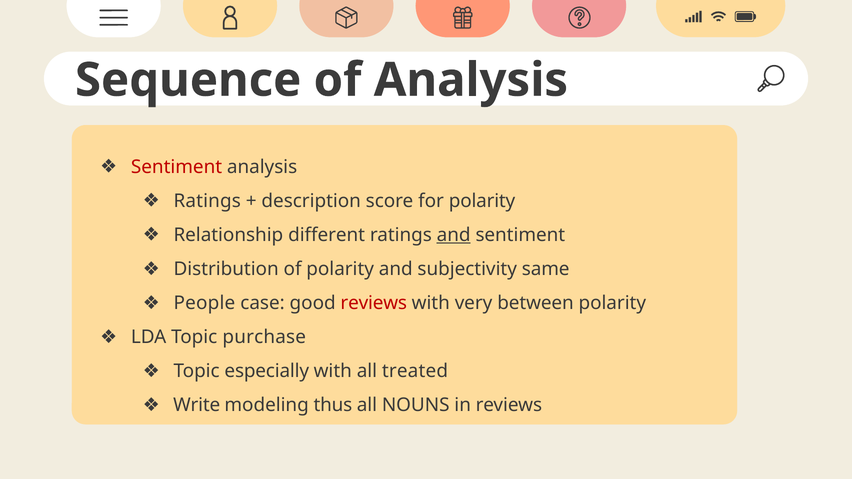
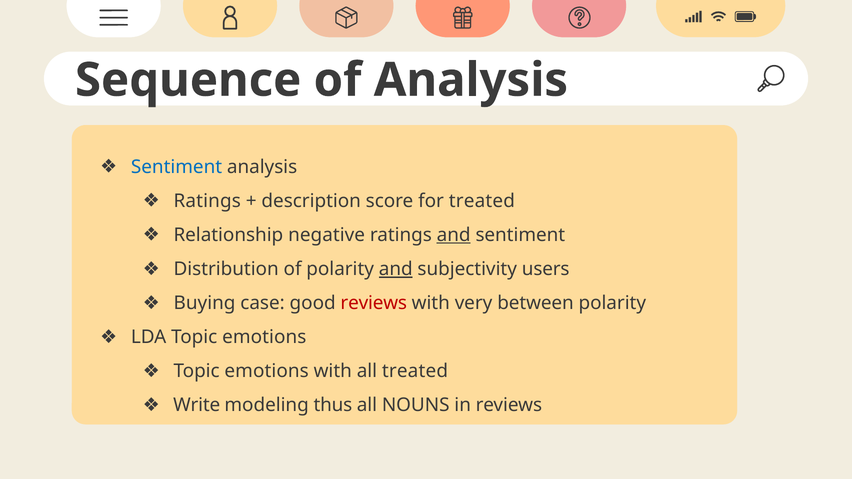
Sentiment colour: red -> blue (177, 167)
for polarity: polarity -> treated (482, 201)
different: different -> negative (327, 235)
and underline: none -> present (396, 269)
same: same -> users (546, 269)
People: People -> Buying (205, 303)
LDA Topic purchase: purchase -> emotions (264, 337)
especially: especially -> emotions (267, 371)
